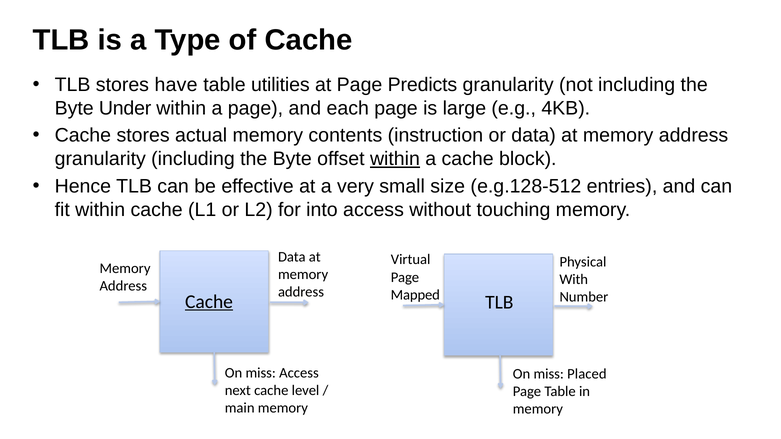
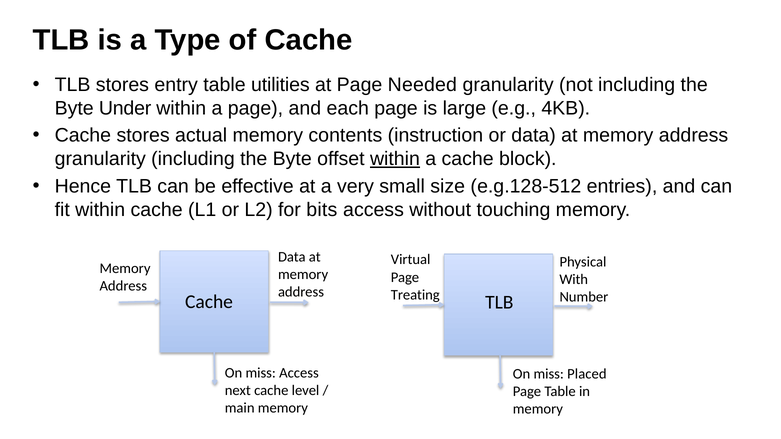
have: have -> entry (176, 85)
Predicts: Predicts -> Needed (422, 85)
into: into -> bits (322, 210)
Mapped: Mapped -> Treating (415, 295)
Cache underline: present -> none (209, 302)
